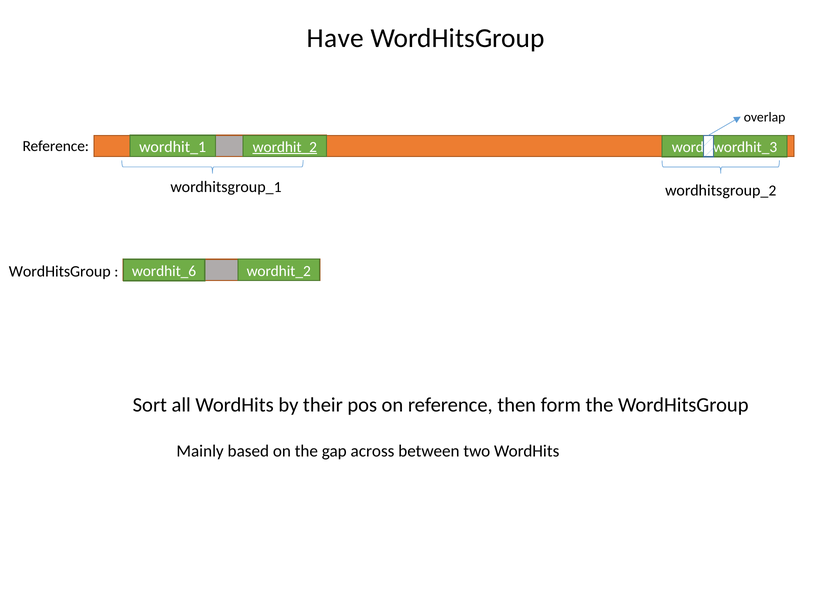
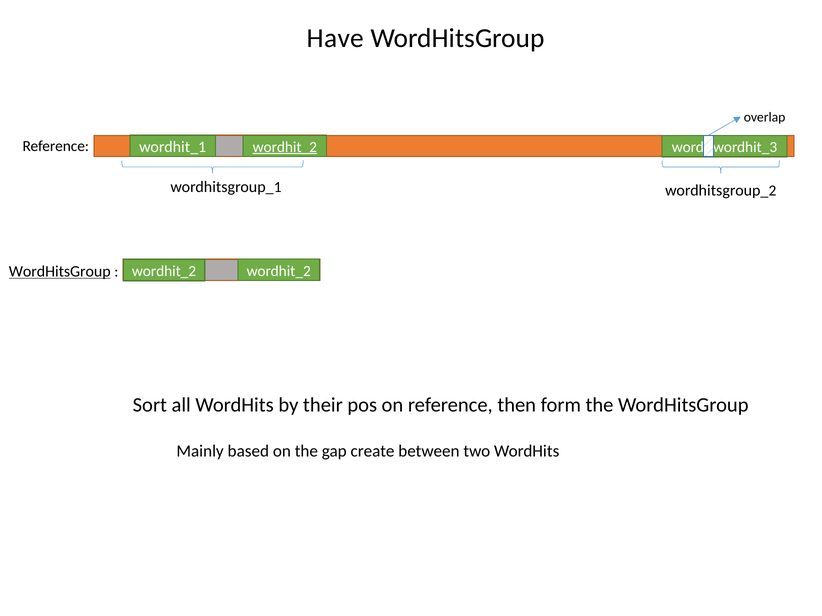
wordhit_6: wordhit_6 -> wordhit_2 (164, 271)
WordHitsGroup underline: none -> present (60, 272)
across: across -> create (373, 452)
